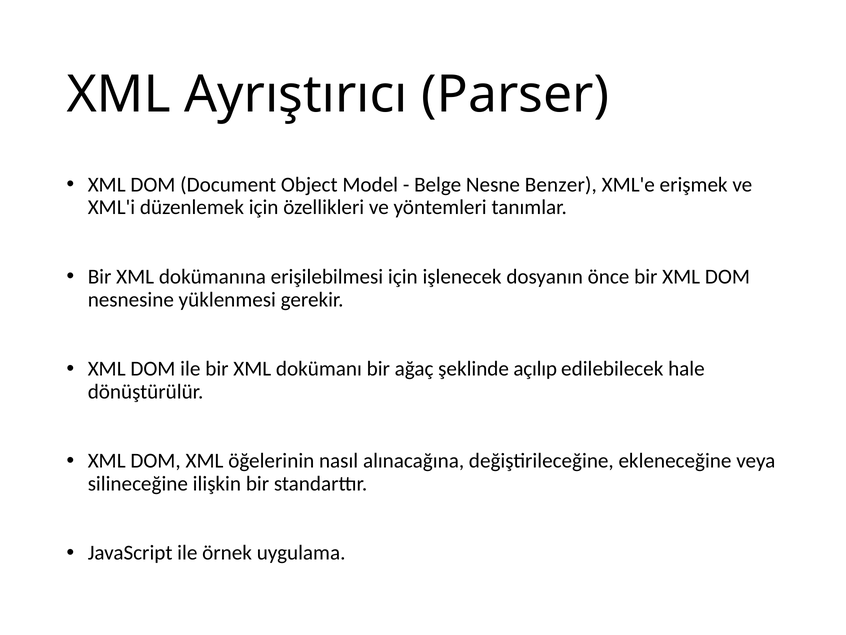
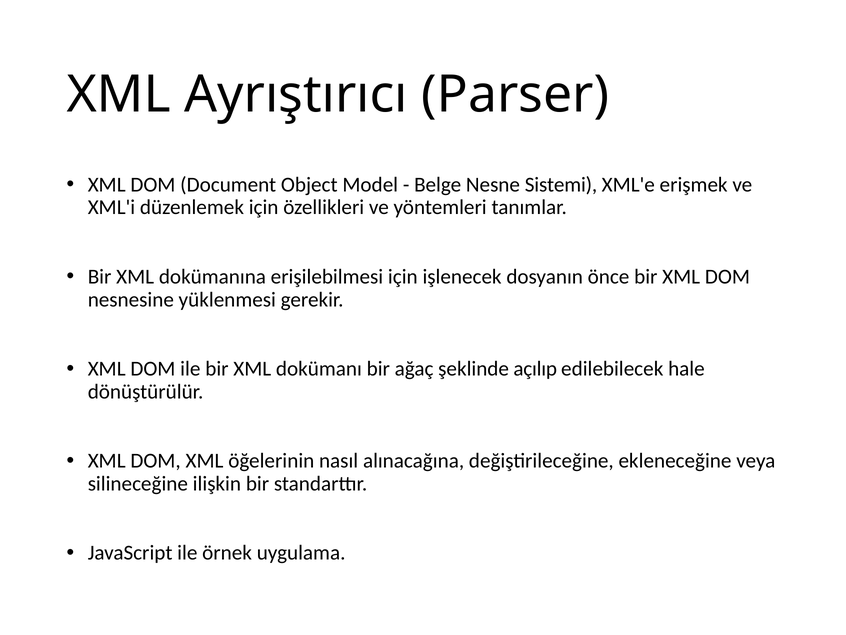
Benzer: Benzer -> Sistemi (561, 184)
